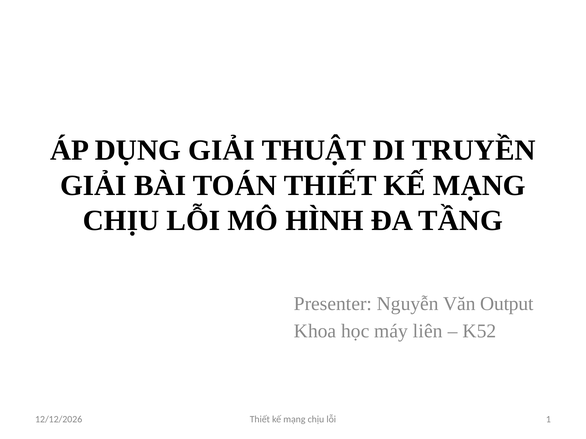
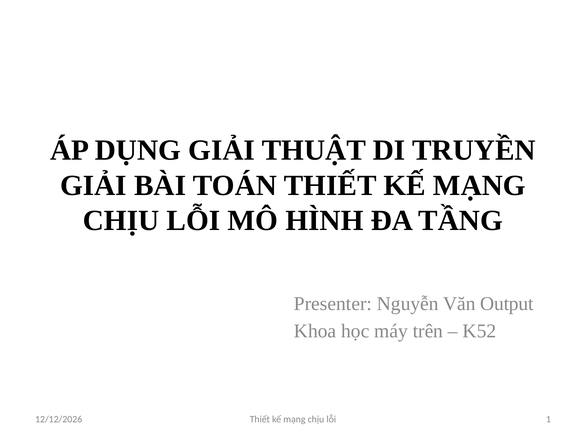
liên: liên -> trên (428, 331)
